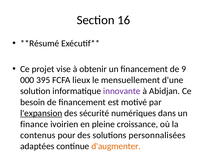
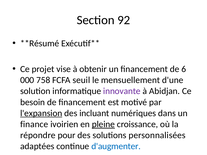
16: 16 -> 92 (124, 20)
9: 9 -> 6 (184, 69)
395: 395 -> 758 (43, 80)
lieux: lieux -> seuil (81, 80)
sécurité: sécurité -> incluant (94, 113)
pleine underline: none -> present (103, 124)
contenus: contenus -> répondre (38, 135)
d'augmenter colour: orange -> blue (116, 146)
